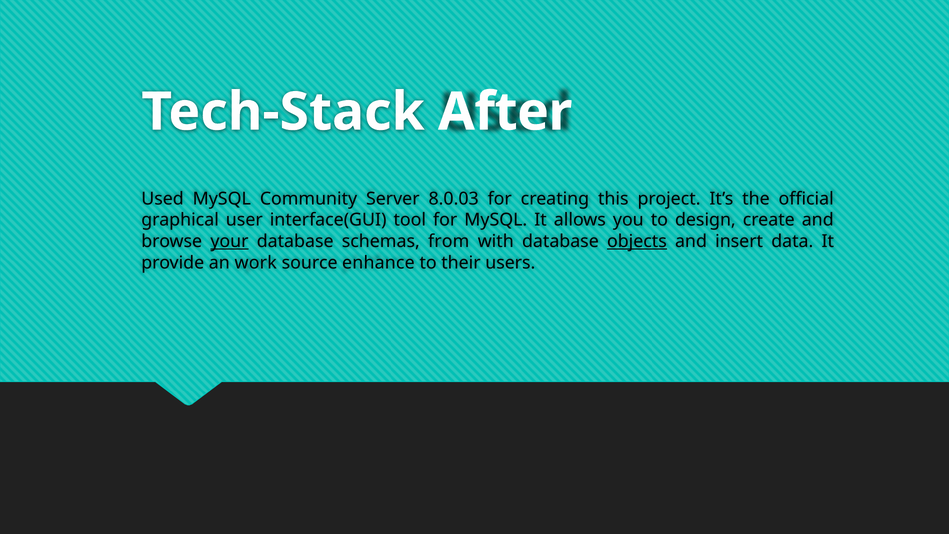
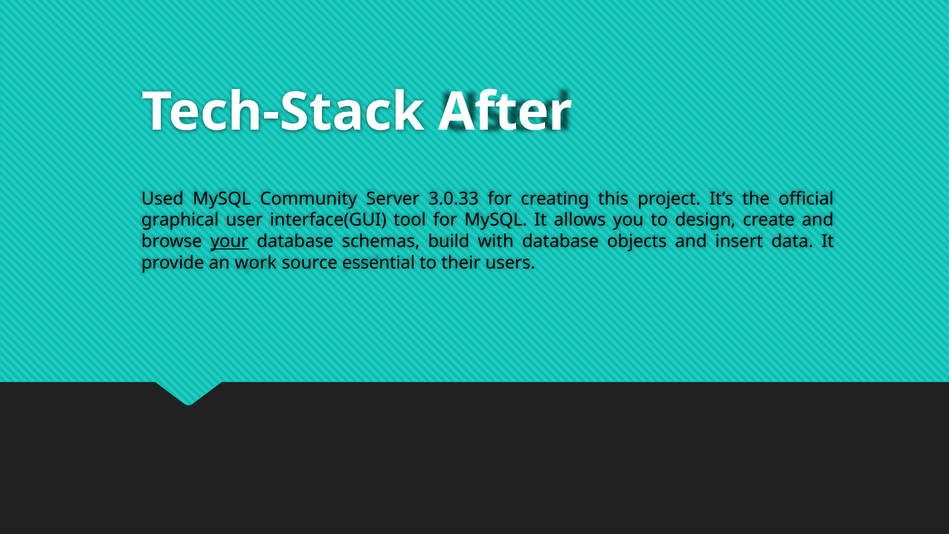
8.0.03: 8.0.03 -> 3.0.33 (454, 199)
from: from -> build (449, 241)
objects underline: present -> none (637, 241)
enhance: enhance -> essential (379, 263)
